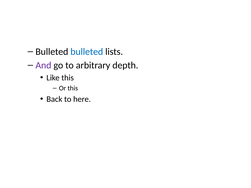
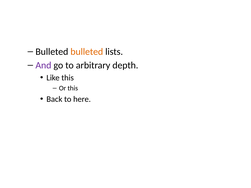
bulleted colour: blue -> orange (87, 52)
